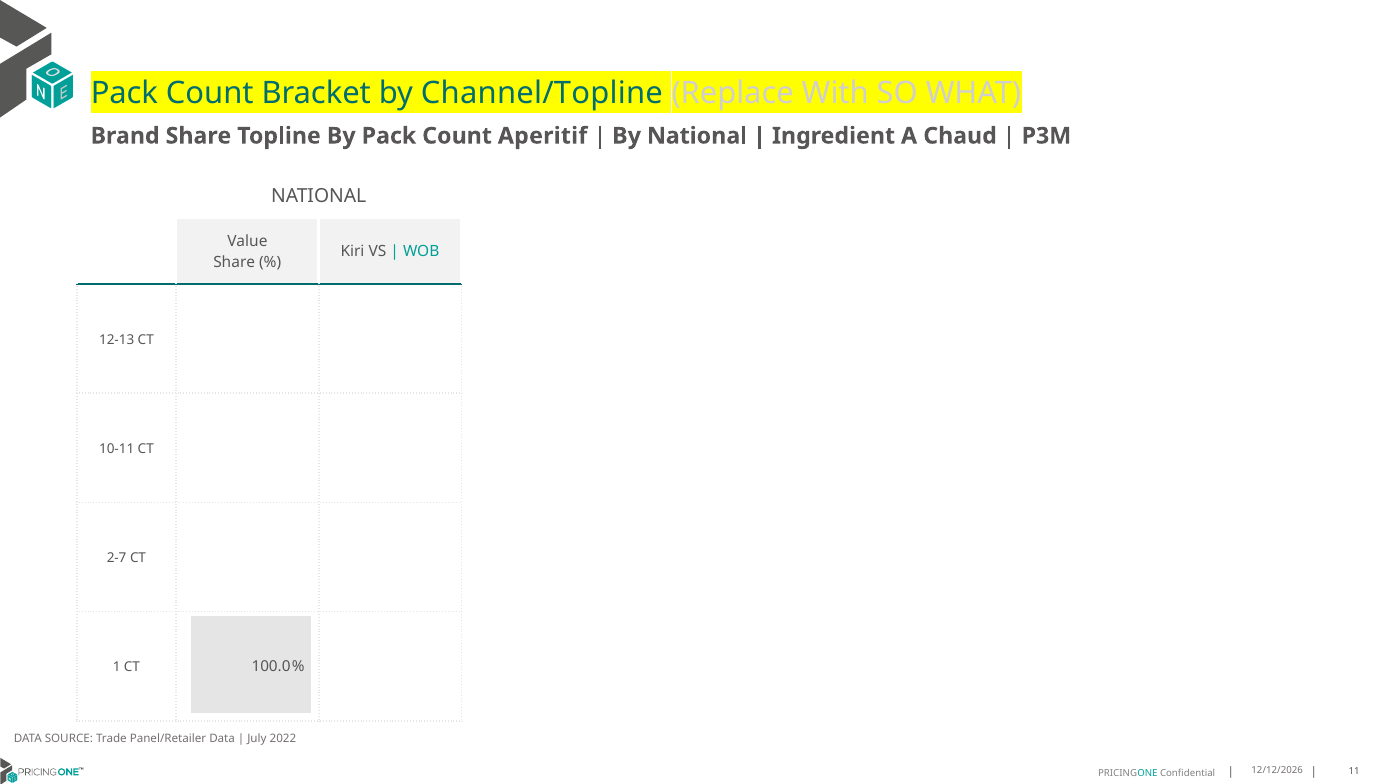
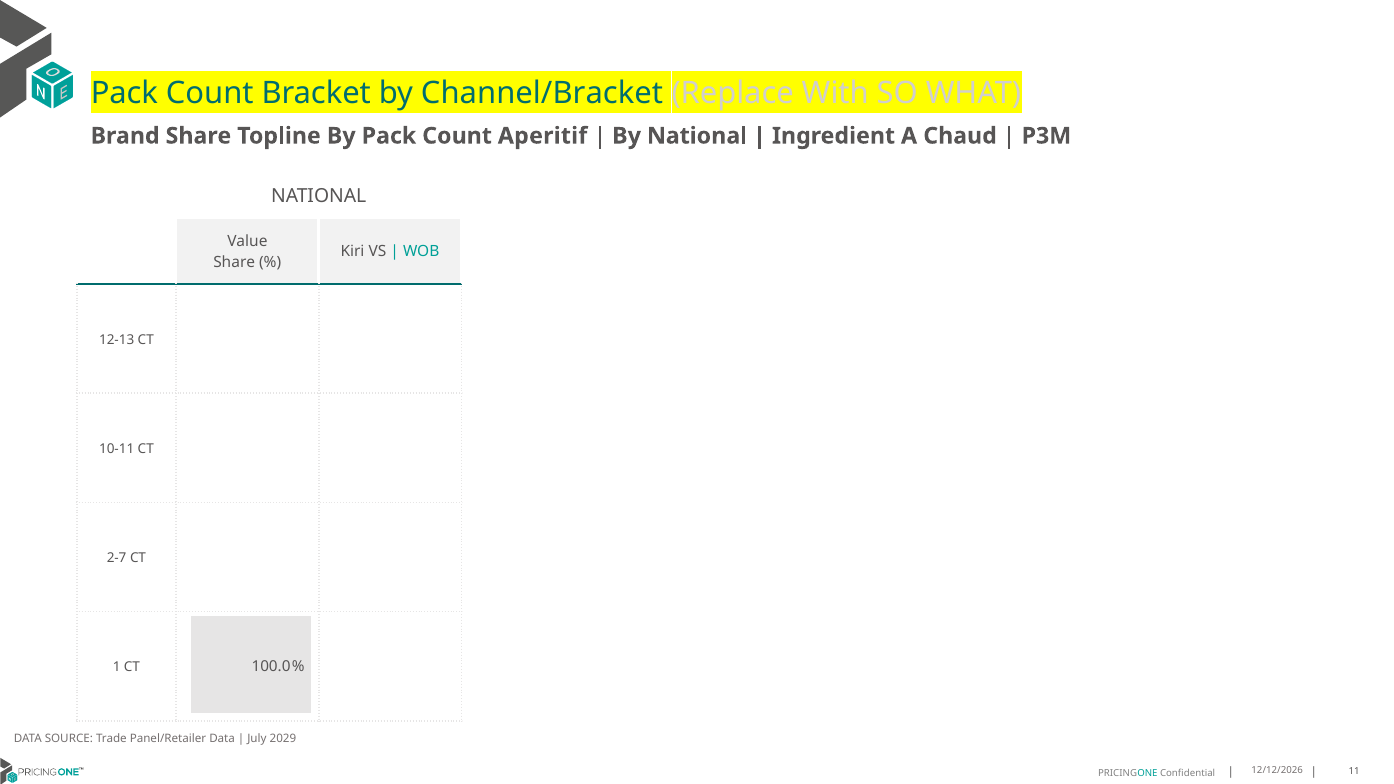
Channel/Topline: Channel/Topline -> Channel/Bracket (542, 94)
2022: 2022 -> 2029 (283, 739)
